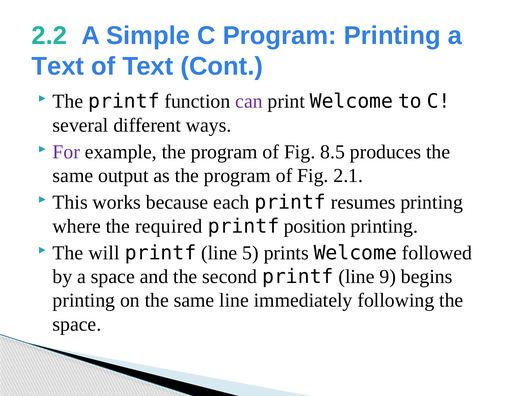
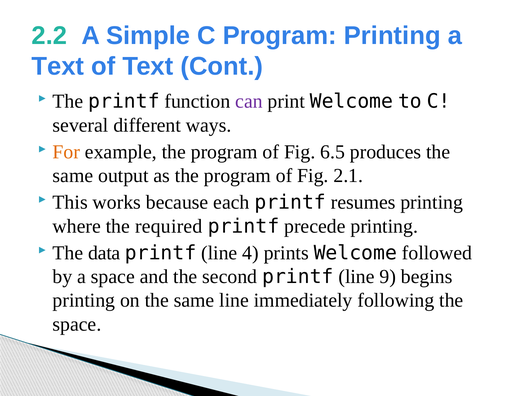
For colour: purple -> orange (66, 152)
8.5: 8.5 -> 6.5 (333, 152)
position: position -> precede (315, 226)
will: will -> data (104, 252)
5: 5 -> 4 (251, 252)
